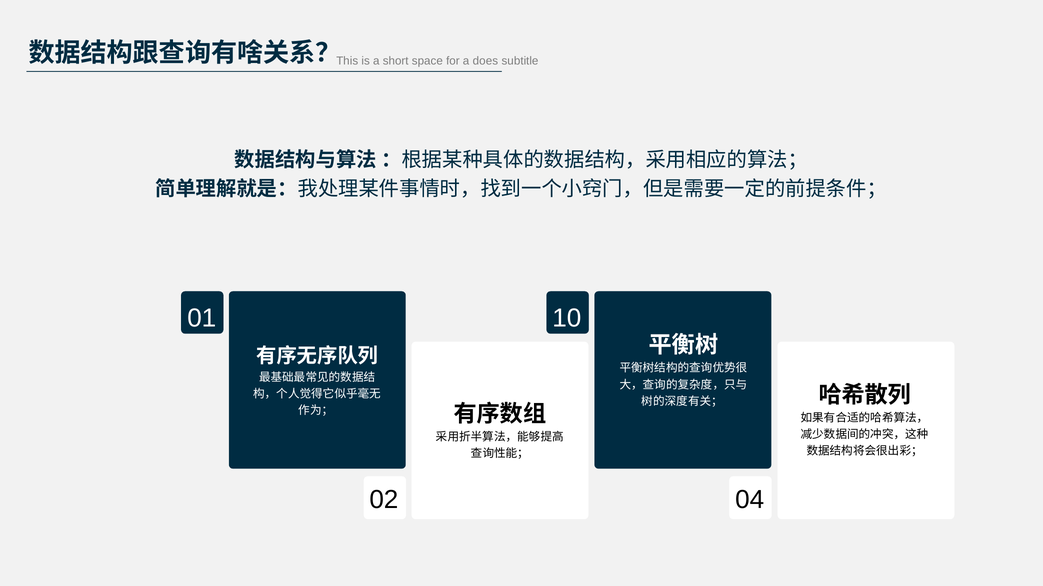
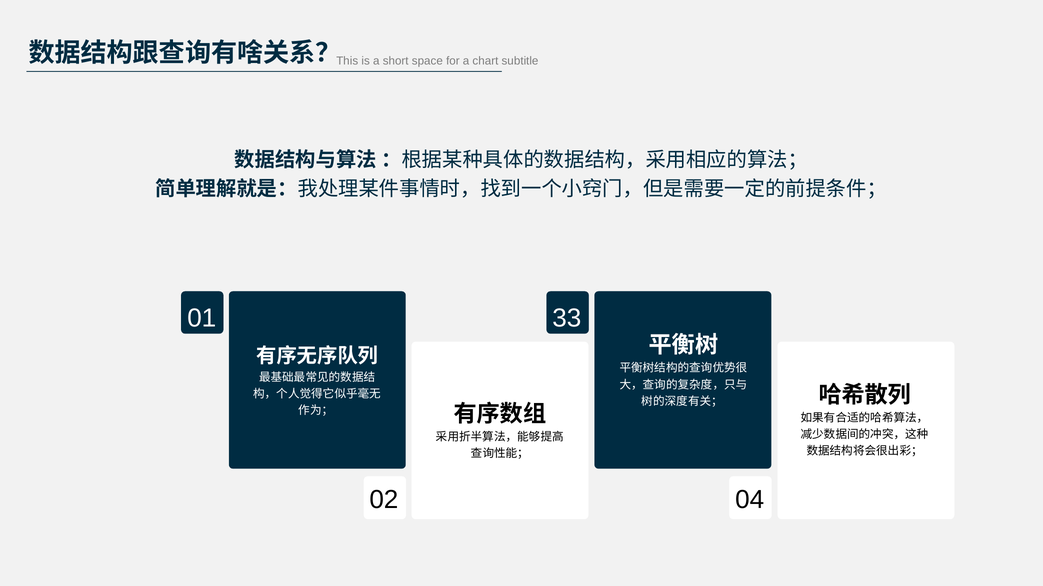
does: does -> chart (485, 61)
10: 10 -> 33 (567, 319)
